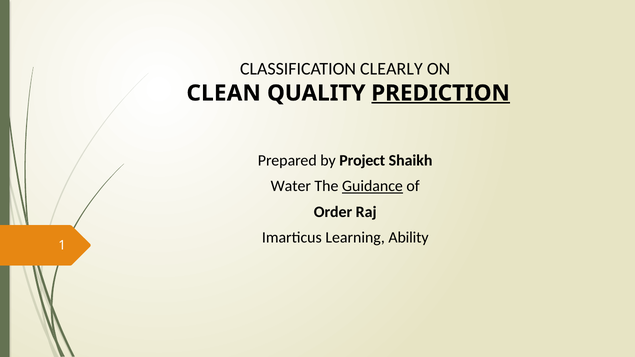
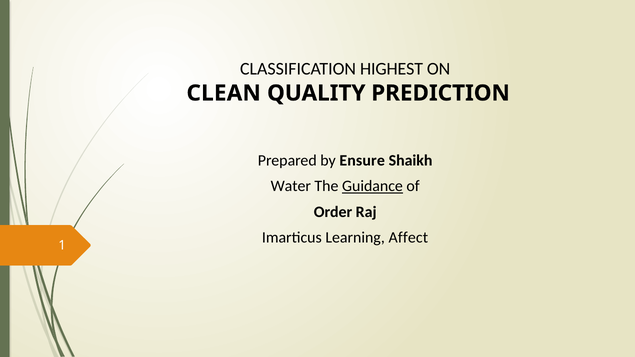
CLEARLY: CLEARLY -> HIGHEST (392, 69)
PREDICTION underline: present -> none (441, 93)
Project: Project -> Ensure (362, 161)
Ability: Ability -> Affect (408, 238)
